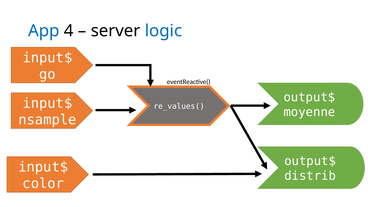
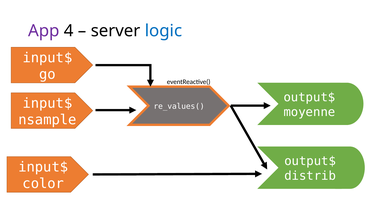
App colour: blue -> purple (44, 31)
